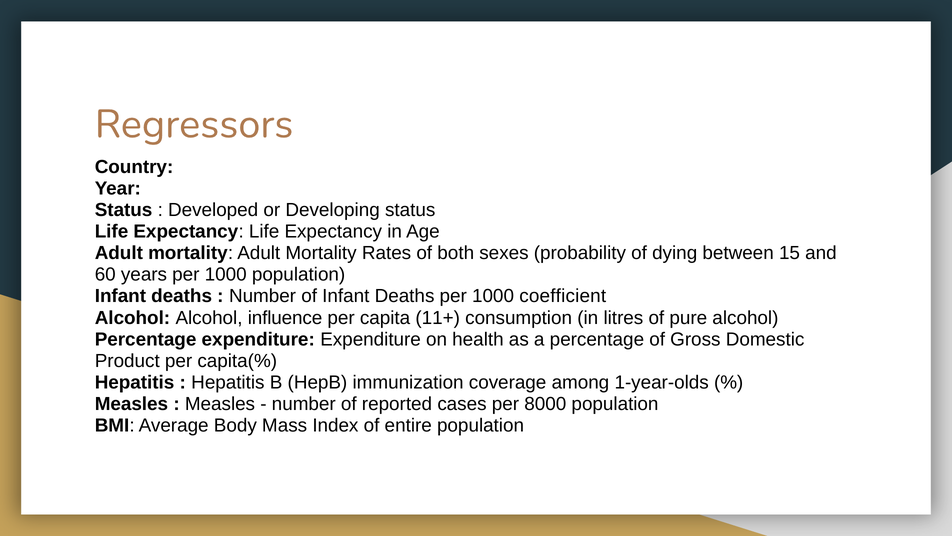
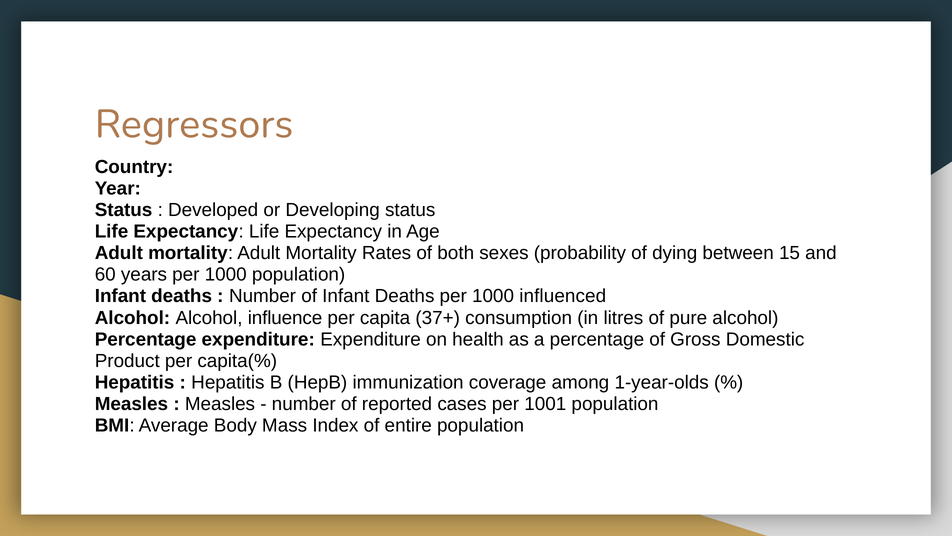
coefficient: coefficient -> influenced (563, 296)
11+: 11+ -> 37+ (438, 317)
8000: 8000 -> 1001 (545, 404)
